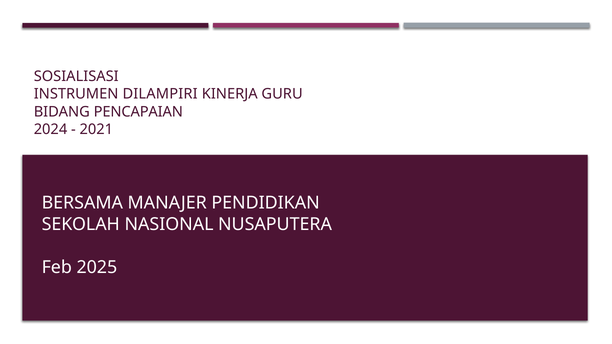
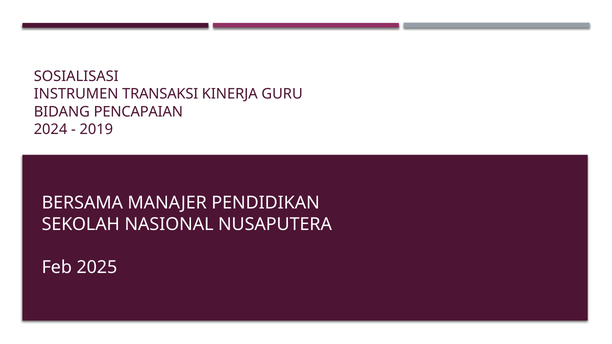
DILAMPIRI: DILAMPIRI -> TRANSAKSI (160, 94)
2021: 2021 -> 2019 (96, 129)
